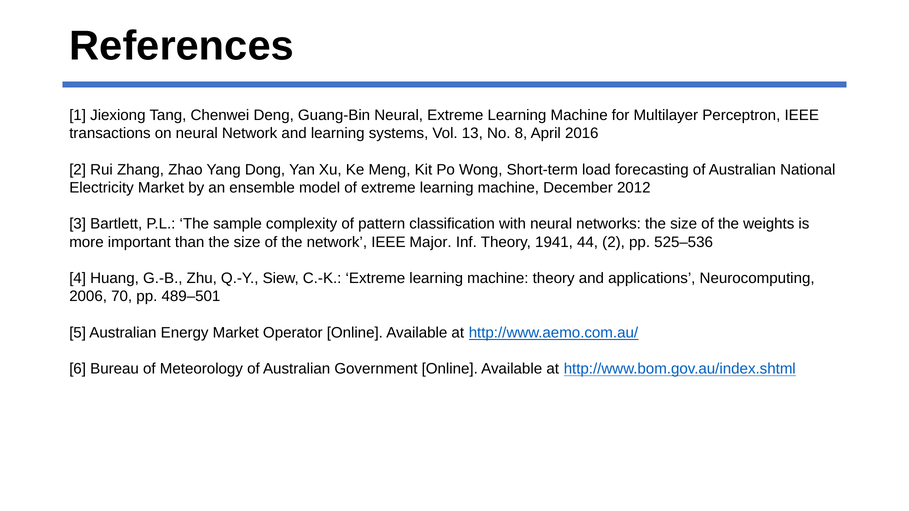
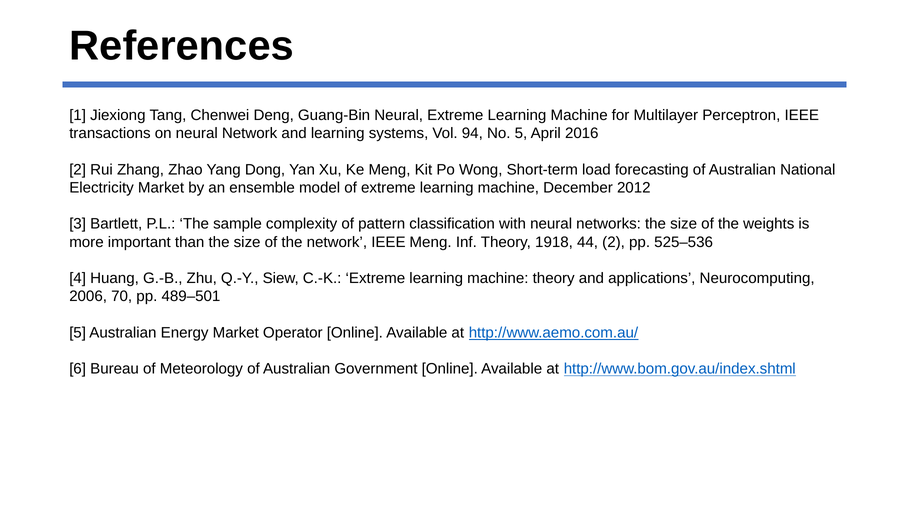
13: 13 -> 94 (472, 133)
No 8: 8 -> 5 (521, 133)
IEEE Major: Major -> Meng (431, 242)
1941: 1941 -> 1918 (554, 242)
